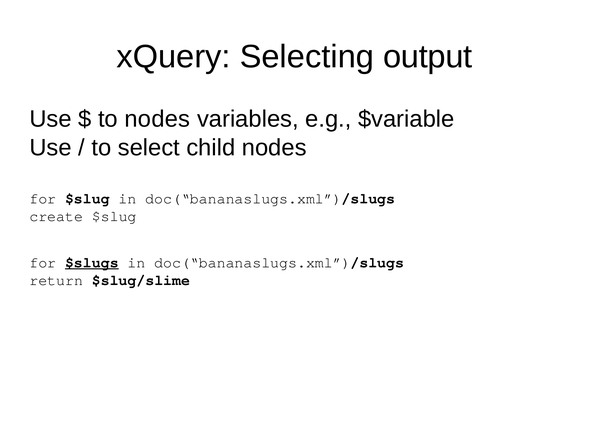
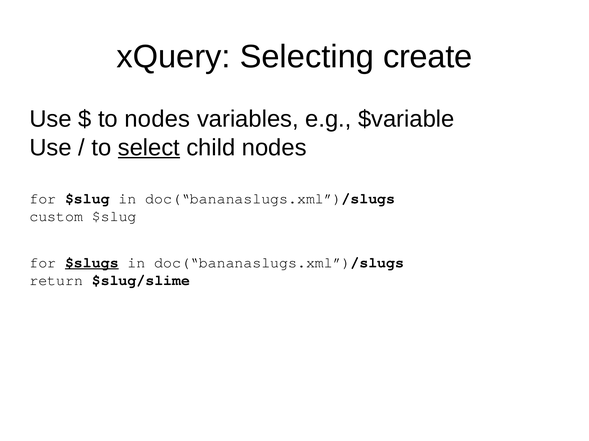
output: output -> create (428, 57)
select underline: none -> present (149, 148)
create: create -> custom (56, 217)
